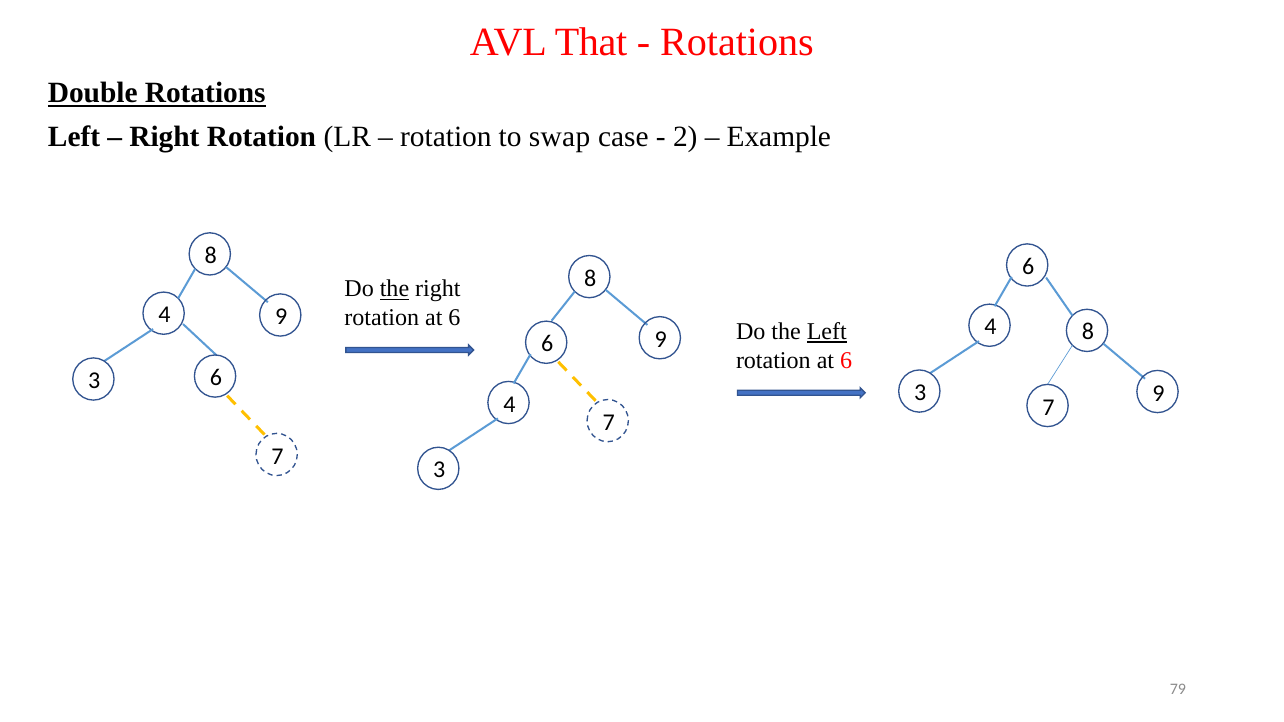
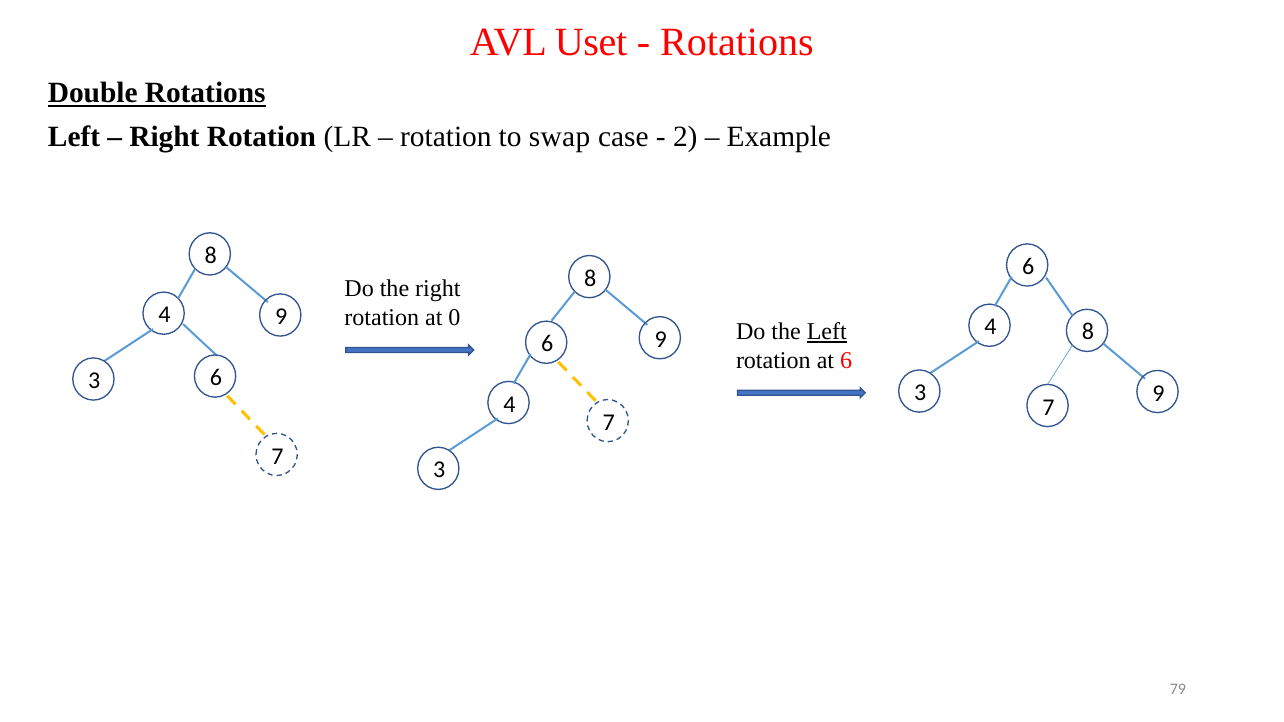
That: That -> Uset (591, 43)
the underline: present -> none (394, 289)
6: 6 -> 0 (454, 318)
